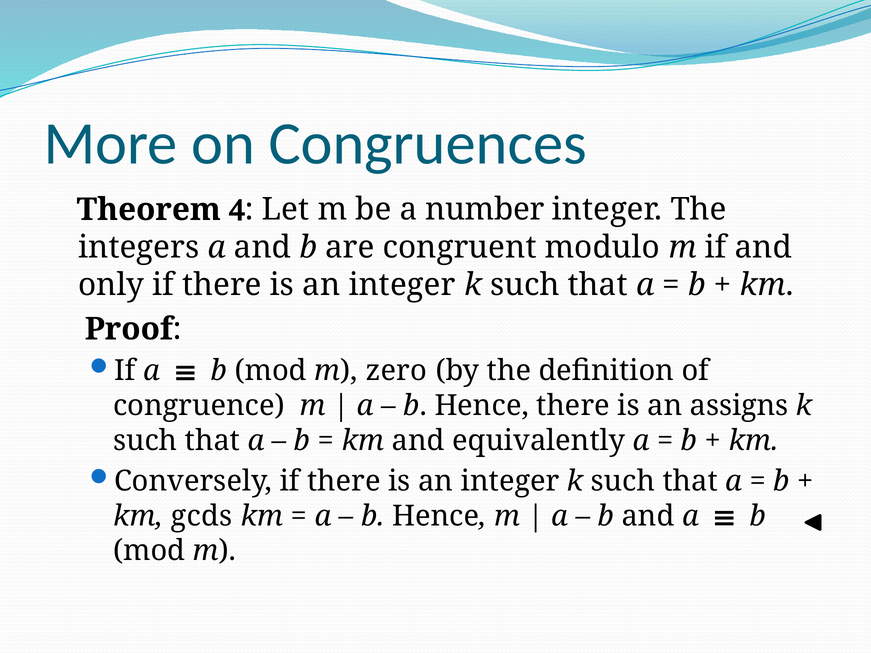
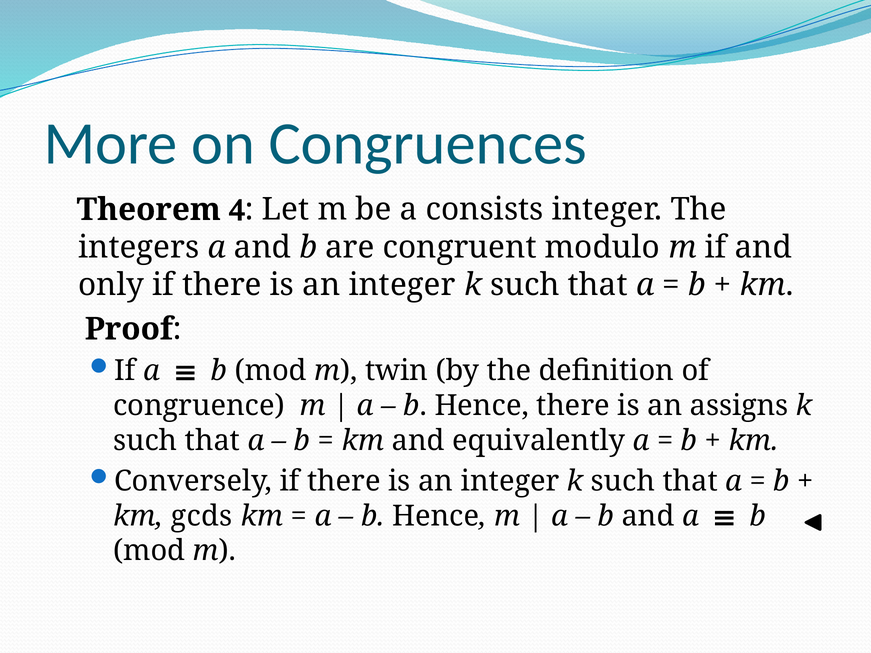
number: number -> consists (485, 210)
zero: zero -> twin (397, 371)
